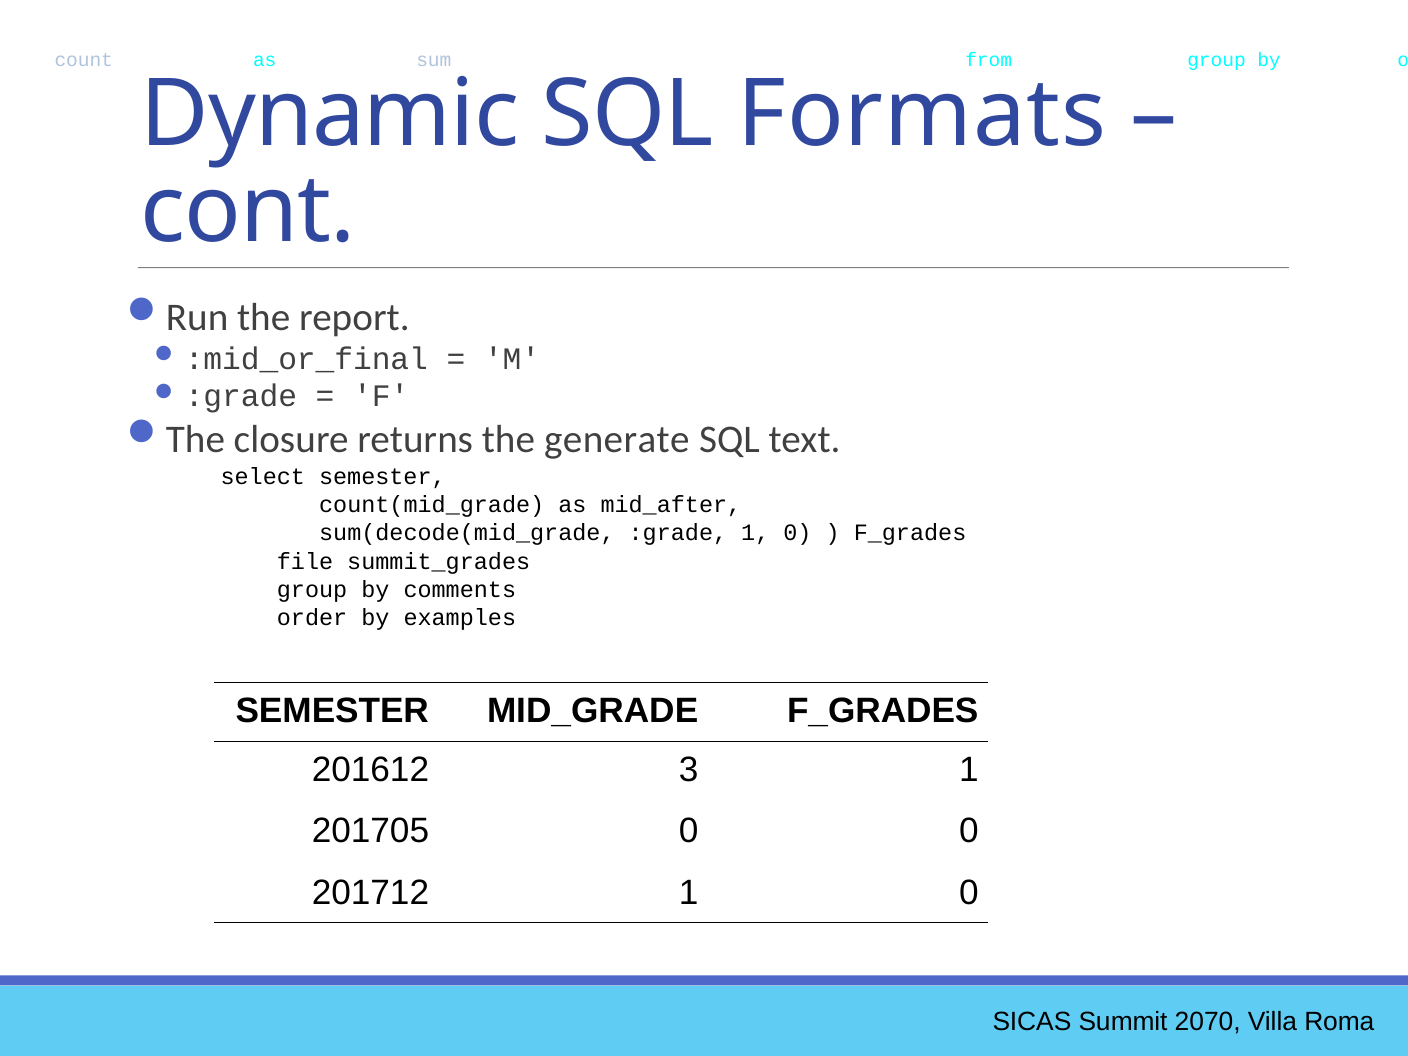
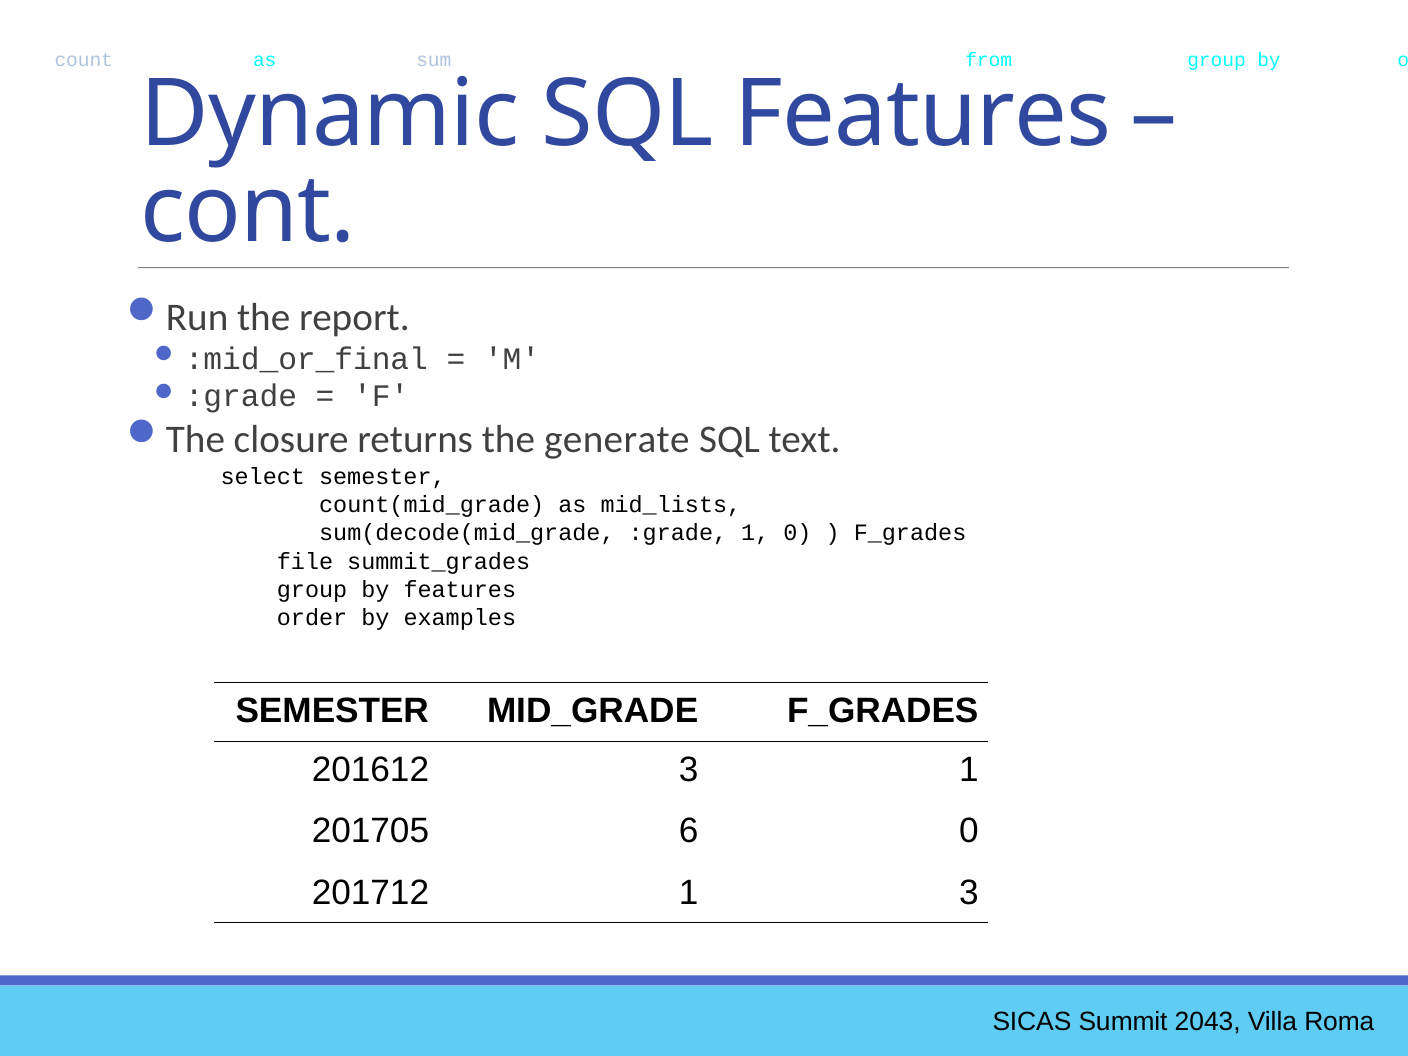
SQL Formats: Formats -> Features (923, 115)
mid_after: mid_after -> mid_lists (671, 505)
by comments: comments -> features (460, 589)
201705 0: 0 -> 6 (689, 831)
201712 1 0: 0 -> 3 (969, 892)
2070: 2070 -> 2043 (1208, 1022)
